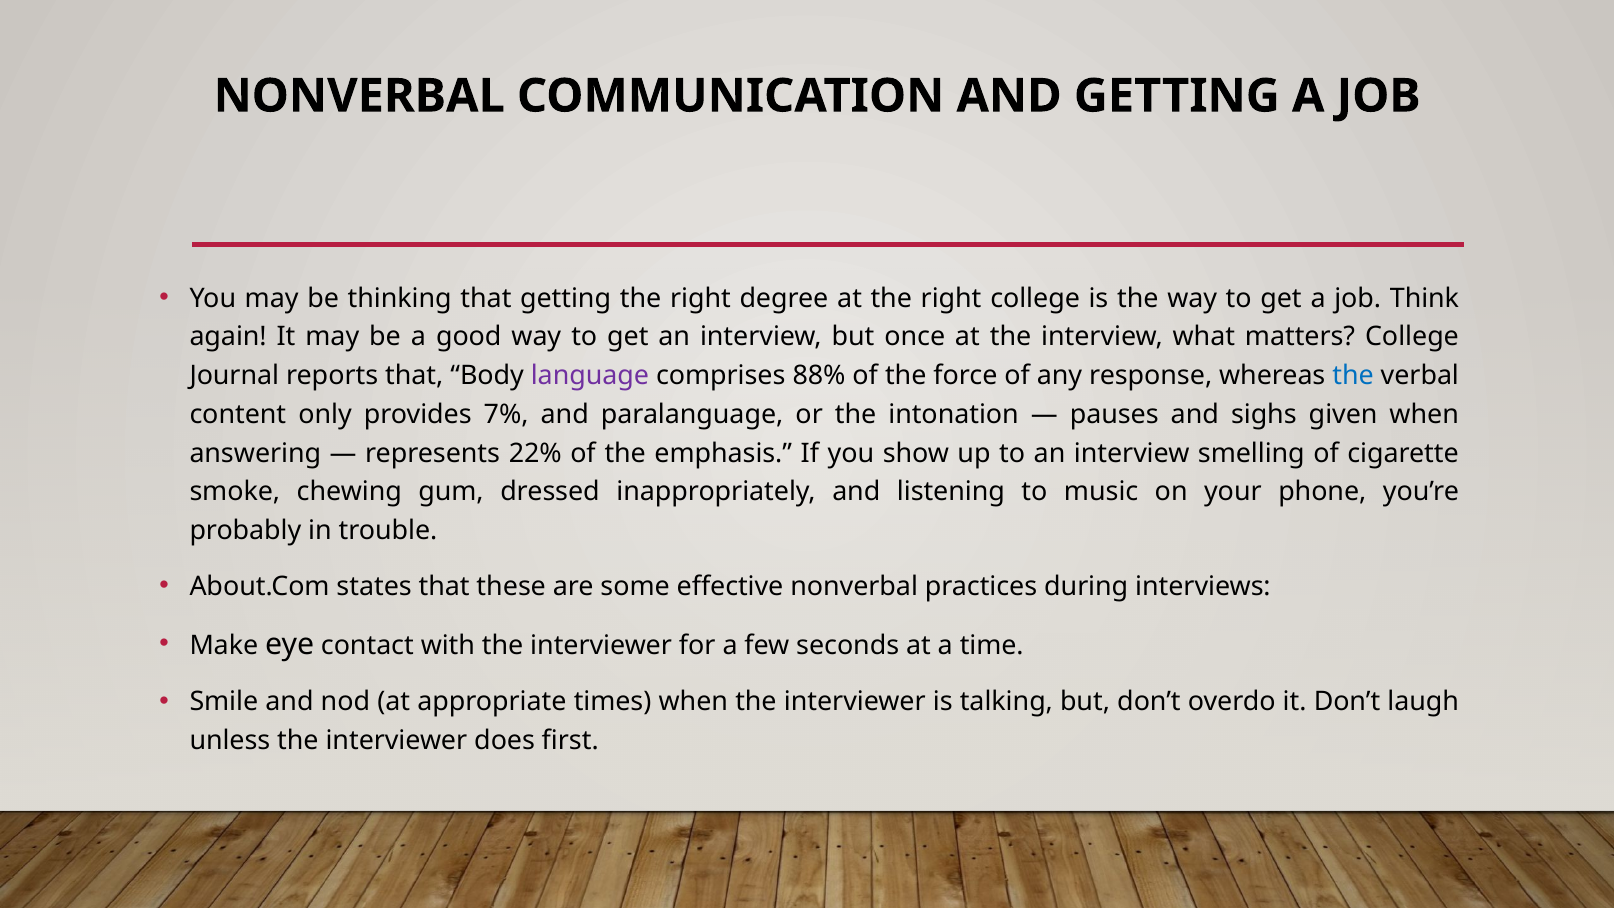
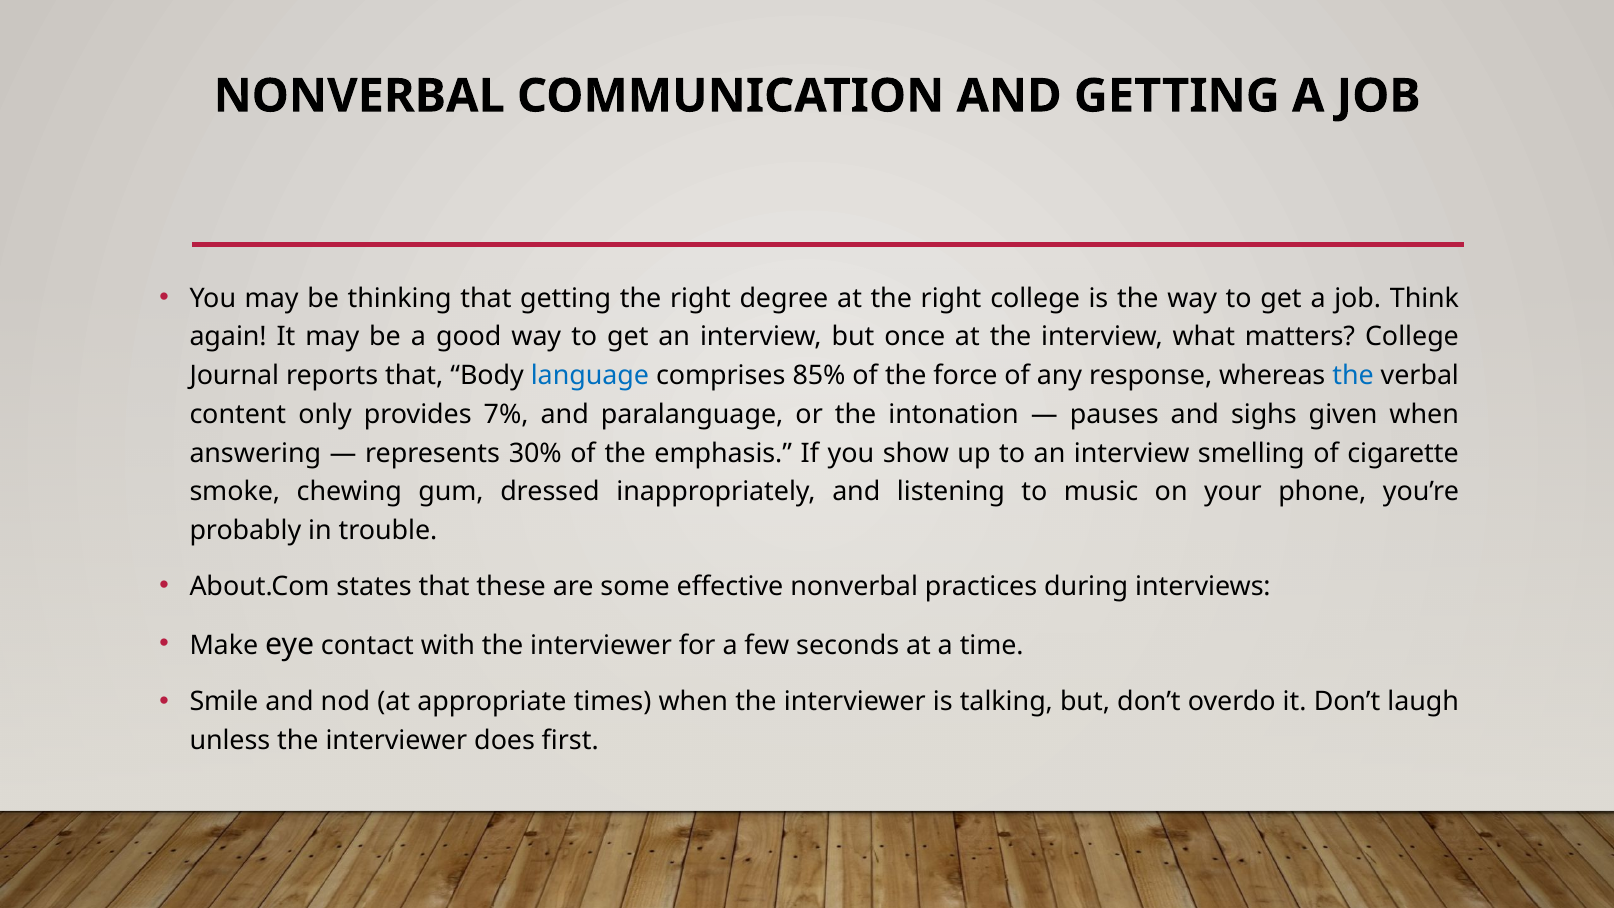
language colour: purple -> blue (590, 376)
88%: 88% -> 85% (819, 376)
22%: 22% -> 30% (535, 453)
